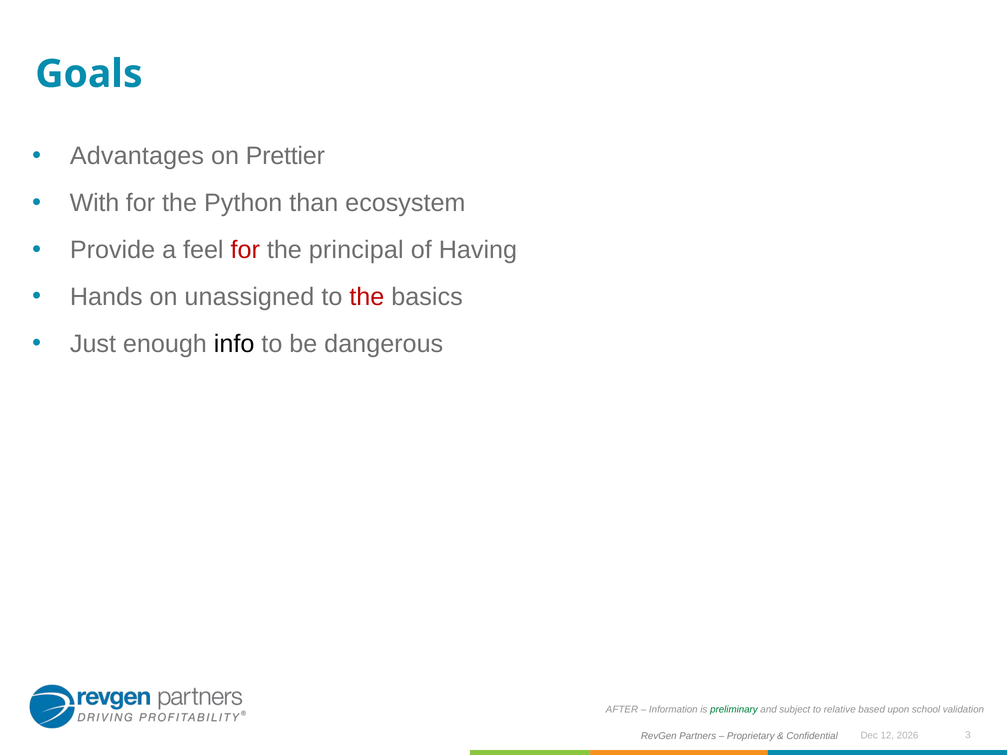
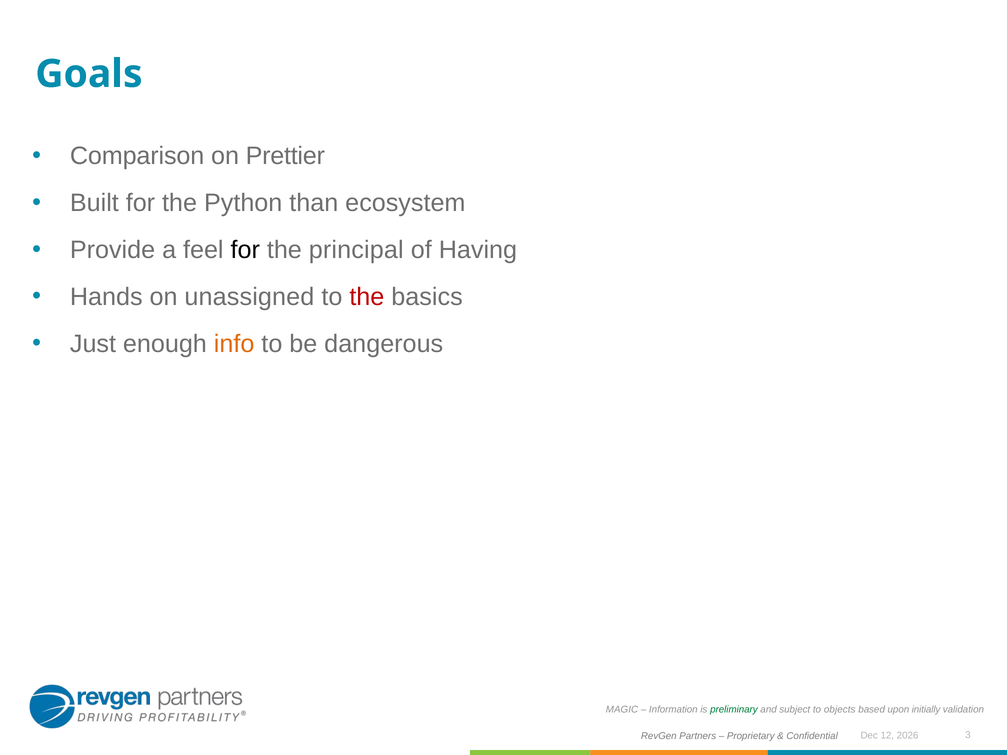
Advantages: Advantages -> Comparison (137, 156)
With: With -> Built (94, 203)
for colour: red -> black (245, 250)
info colour: black -> orange (234, 344)
AFTER: AFTER -> MAGIC (622, 710)
relative: relative -> objects (840, 710)
school: school -> initially (926, 710)
